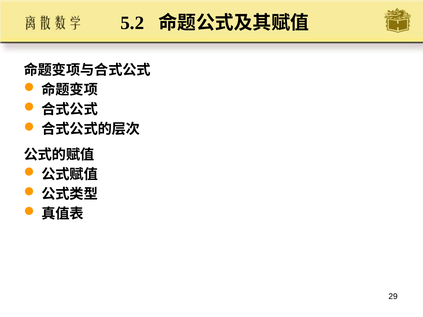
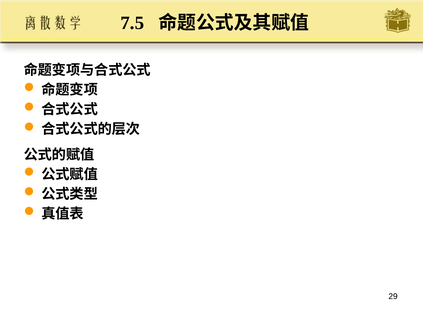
5.2: 5.2 -> 7.5 (132, 23)
